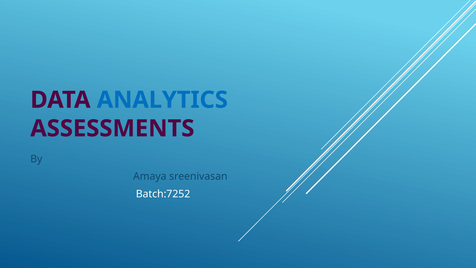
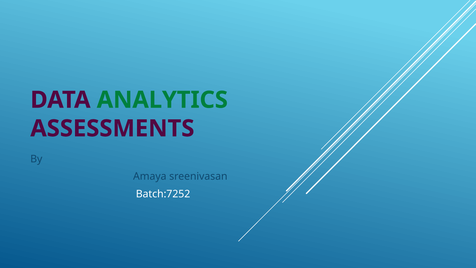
ANALYTICS colour: blue -> green (162, 100)
